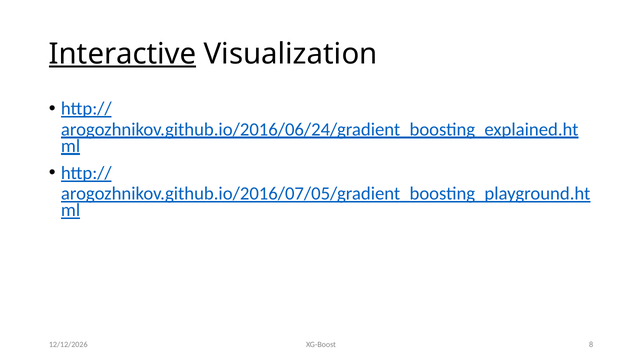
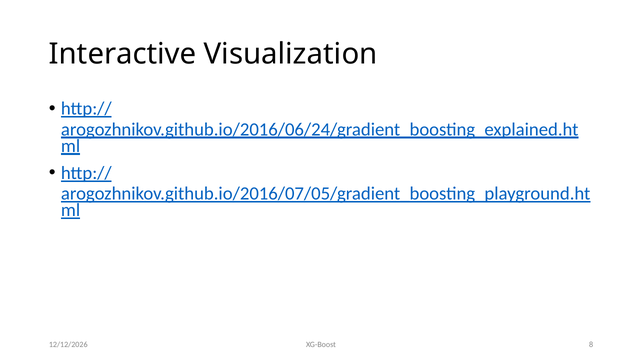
Interactive underline: present -> none (123, 54)
